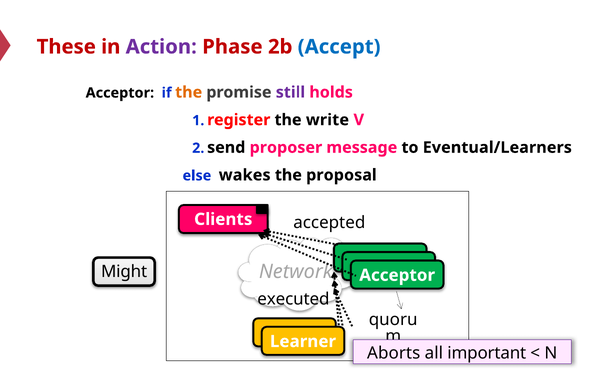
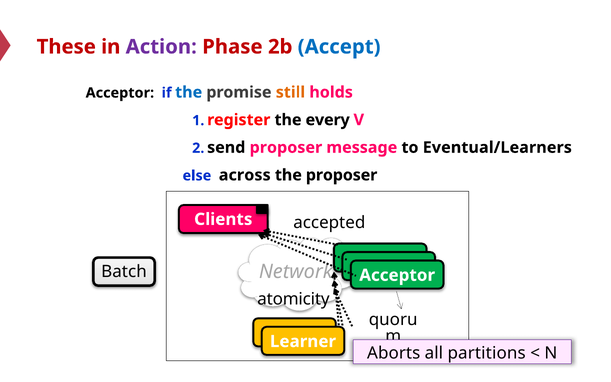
the colour: orange -> blue (189, 92)
still colour: purple -> orange (290, 92)
write: write -> every (328, 120)
wakes: wakes -> across (245, 175)
the proposal: proposal -> proposer (342, 175)
Might: Might -> Batch (124, 272)
executed: executed -> atomicity (293, 299)
important: important -> partitions (487, 353)
